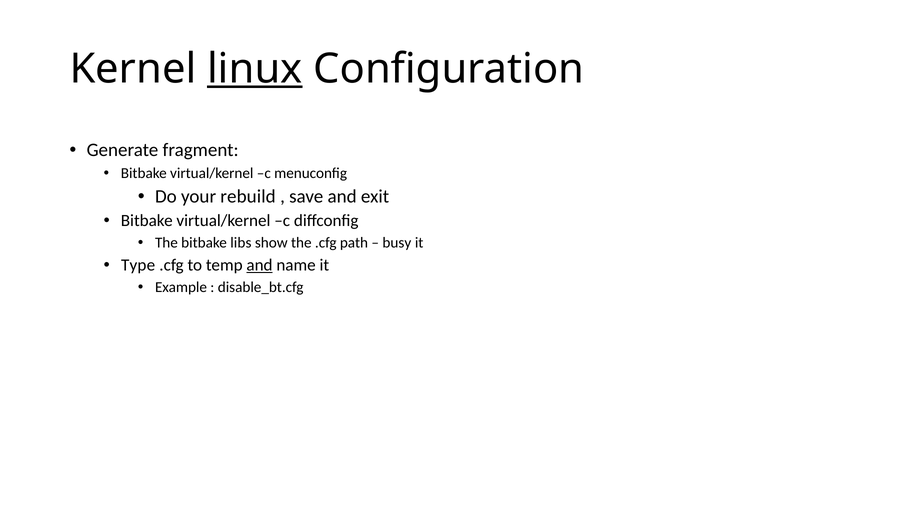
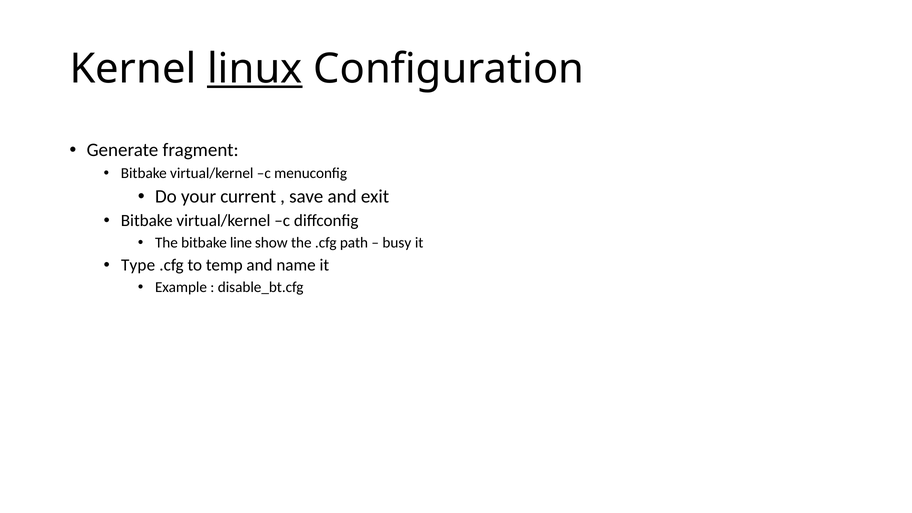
rebuild: rebuild -> current (248, 197)
libs: libs -> line (241, 243)
and underline: present -> none (260, 265)
